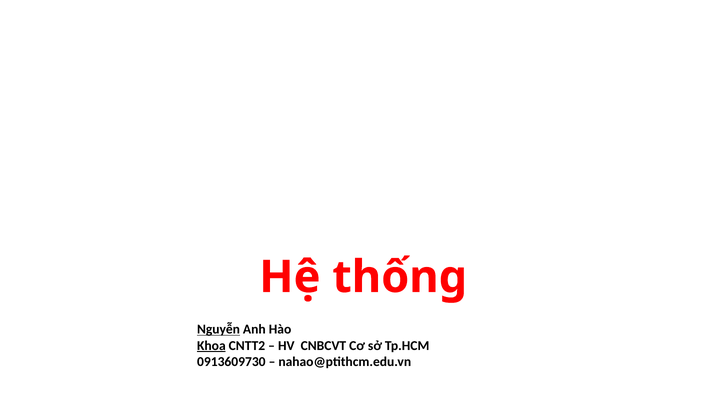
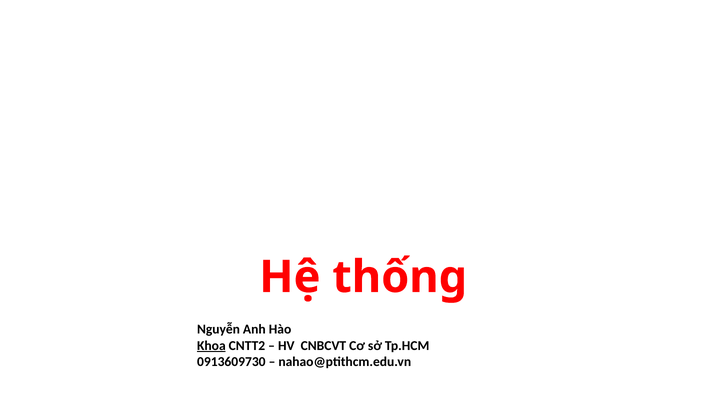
Nguyễn underline: present -> none (219, 329)
